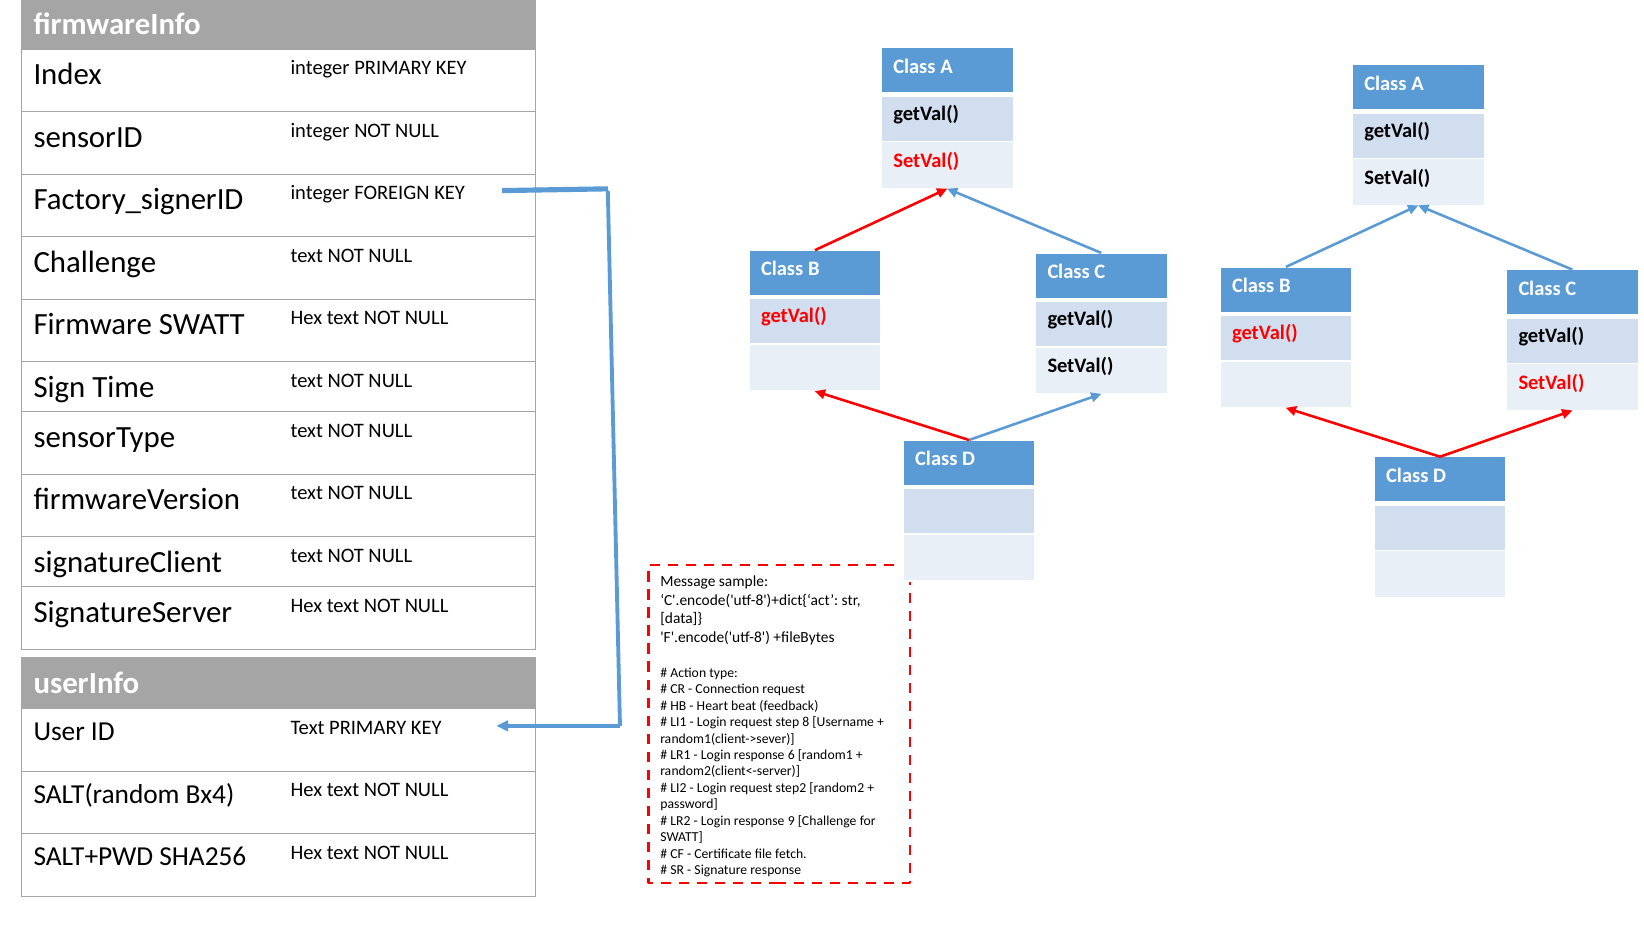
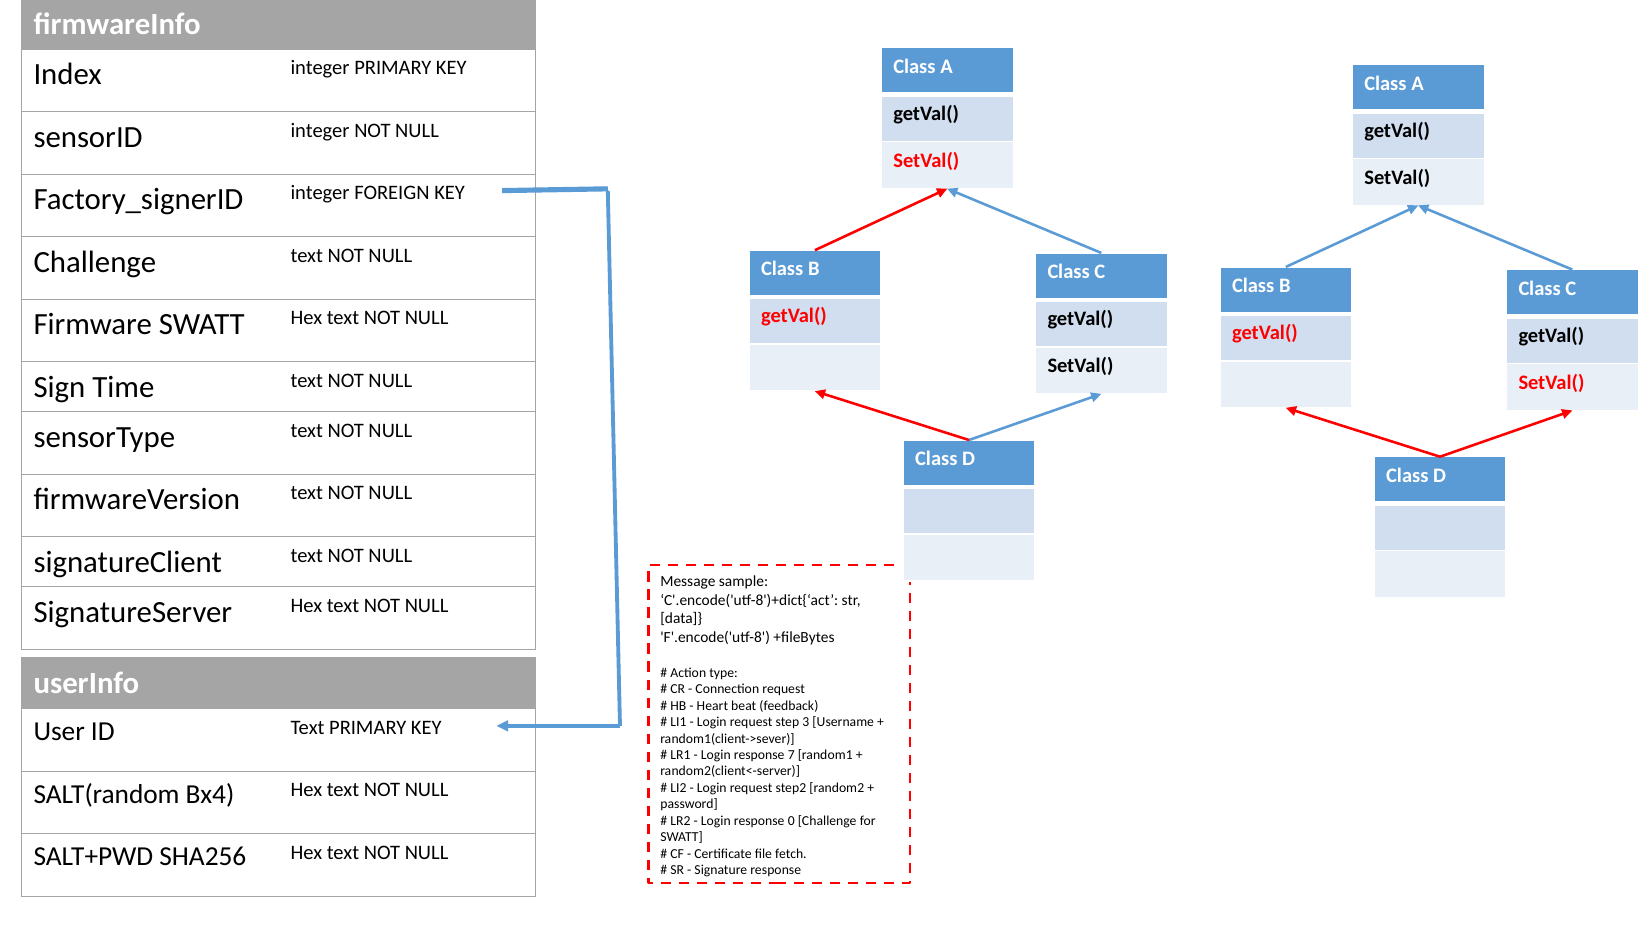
8: 8 -> 3 (806, 722)
6: 6 -> 7 (791, 755)
9: 9 -> 0 (791, 820)
